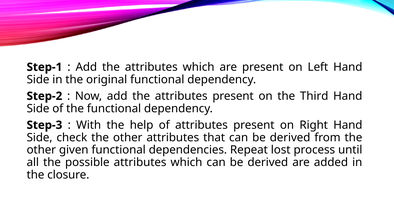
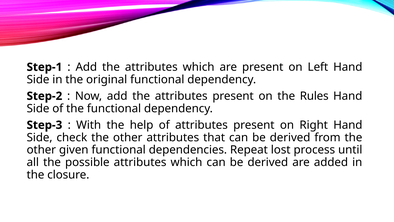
Third: Third -> Rules (314, 96)
